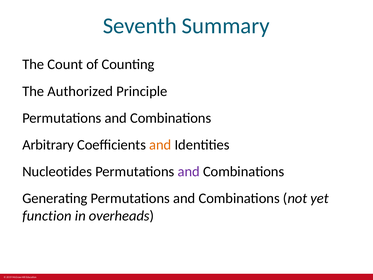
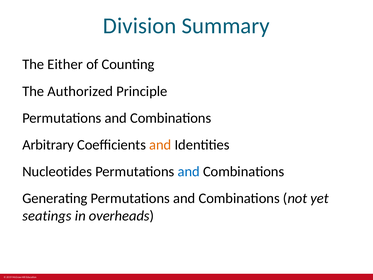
Seventh: Seventh -> Division (140, 26)
Count: Count -> Either (65, 64)
and colour: purple -> blue (189, 171)
function: function -> seatings (47, 216)
